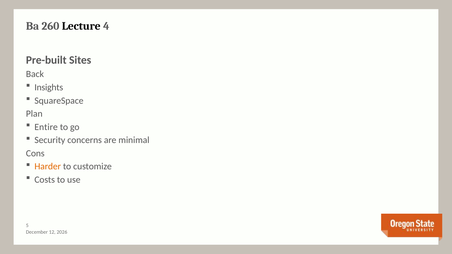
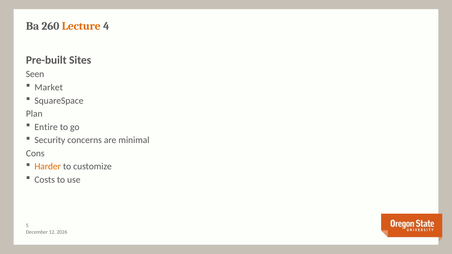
Lecture colour: black -> orange (81, 26)
Back: Back -> Seen (35, 74)
Insights: Insights -> Market (49, 87)
